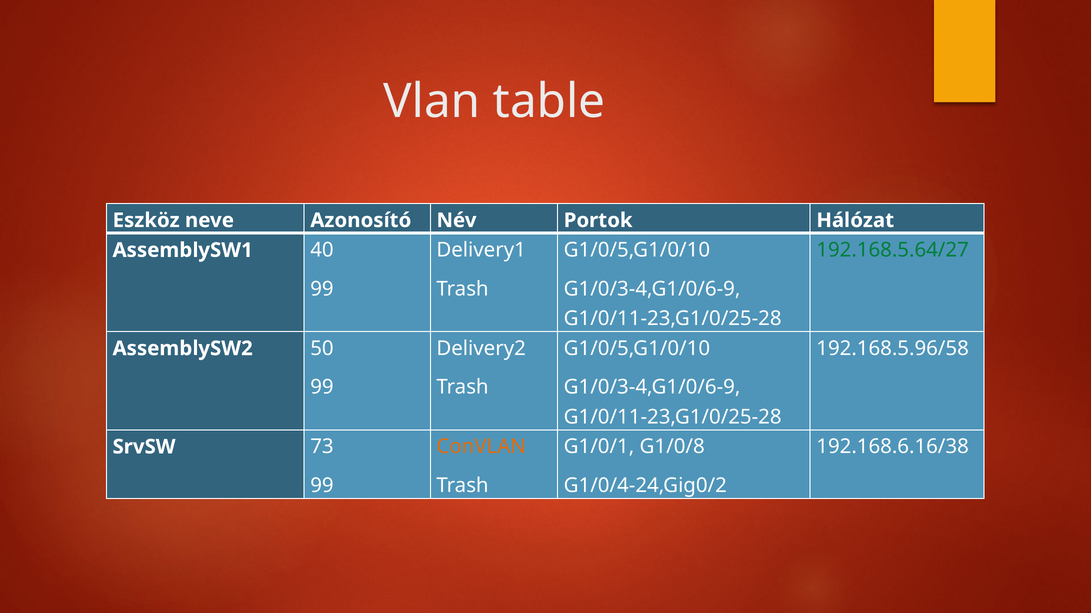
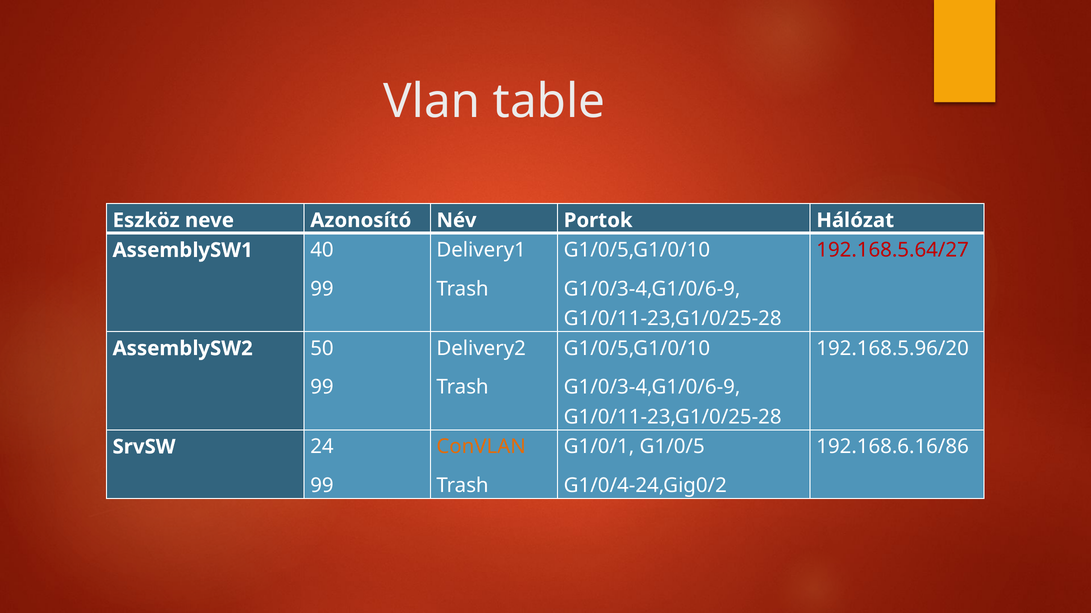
192.168.5.64/27 colour: green -> red (893, 250)
192.168.5.96/58: 192.168.5.96/58 -> 192.168.5.96/20 (893, 349)
G1/0/8: G1/0/8 -> G1/0/5 (672, 447)
192.168.6.16/38: 192.168.6.16/38 -> 192.168.6.16/86 (893, 447)
73: 73 -> 24 (322, 447)
